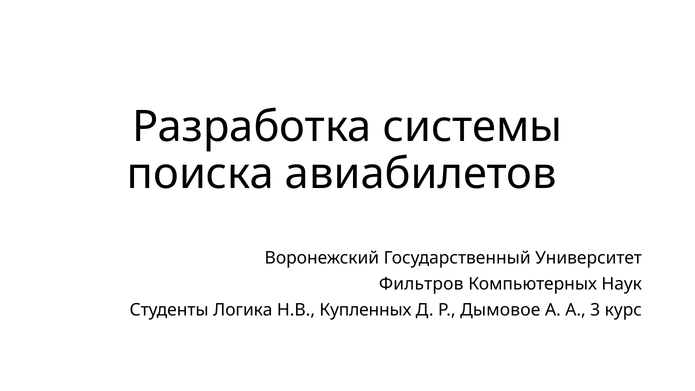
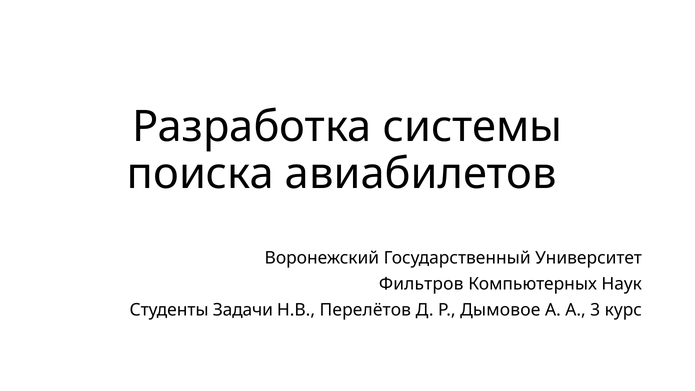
Логика: Логика -> Задачи (243, 310)
Купленных: Купленных -> Перелётов (365, 310)
